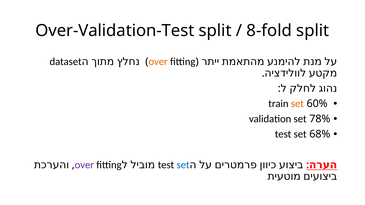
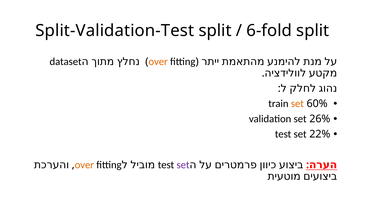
Over-Validation-Test: Over-Validation-Test -> Split-Validation-Test (115, 31)
8-fold: 8-fold -> 6-fold (269, 31)
78%: 78% -> 26% (320, 119)
68%: 68% -> 22% (320, 134)
over colour: purple -> orange (84, 165)
set colour: blue -> purple (183, 165)
